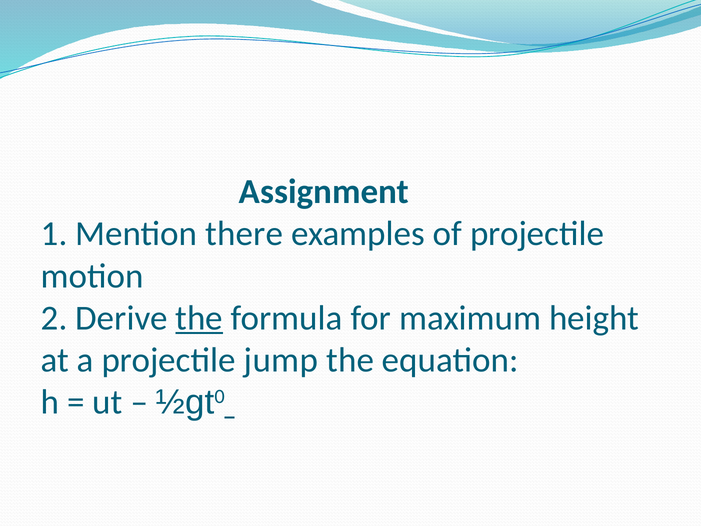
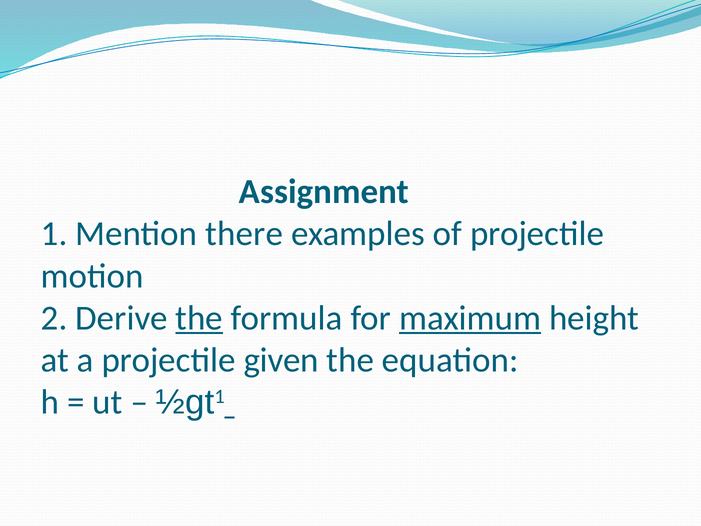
maximum underline: none -> present (470, 318)
jump: jump -> given (281, 360)
0: 0 -> 1 (220, 396)
